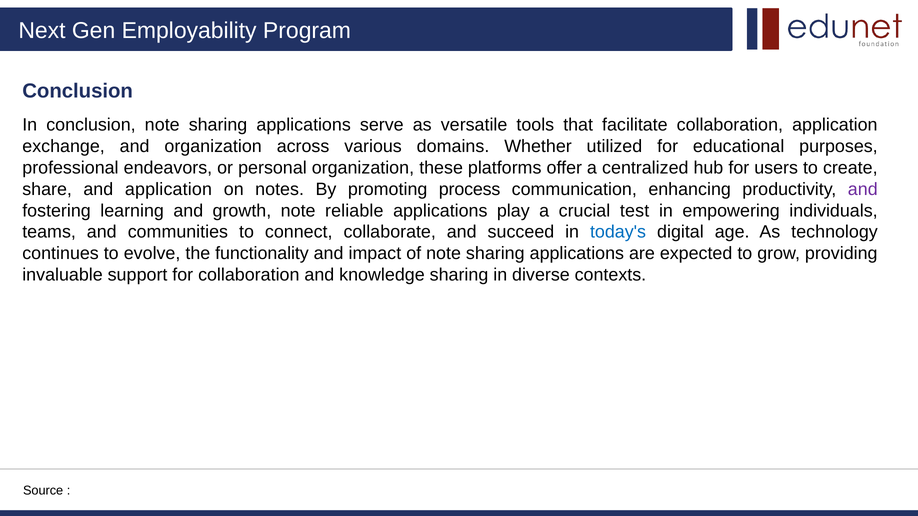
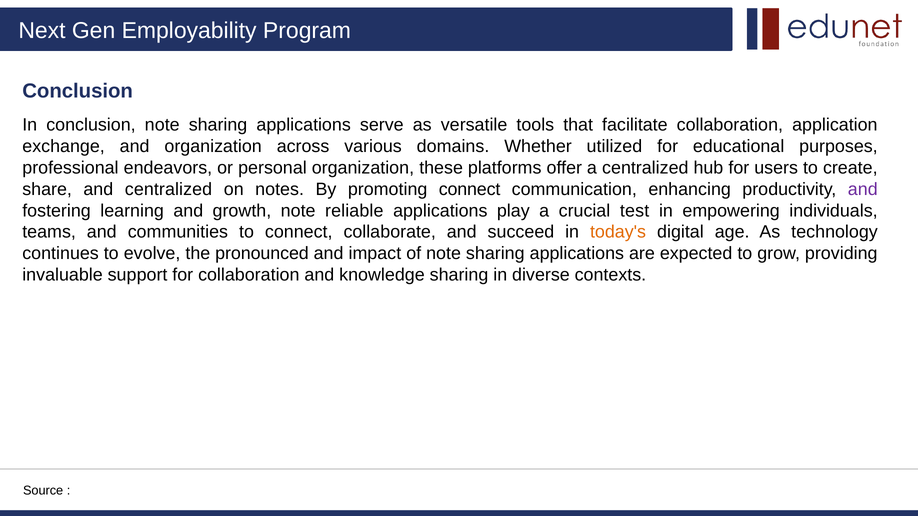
and application: application -> centralized (169, 189)
promoting process: process -> connect (470, 189)
today's colour: blue -> orange (618, 232)
functionality: functionality -> pronounced (262, 254)
